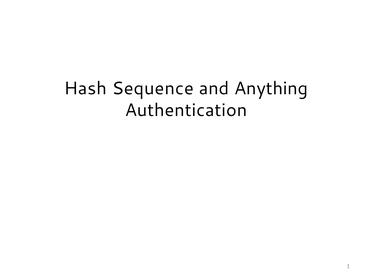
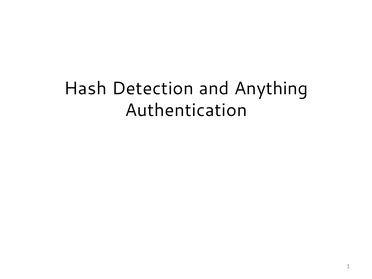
Sequence: Sequence -> Detection (153, 88)
